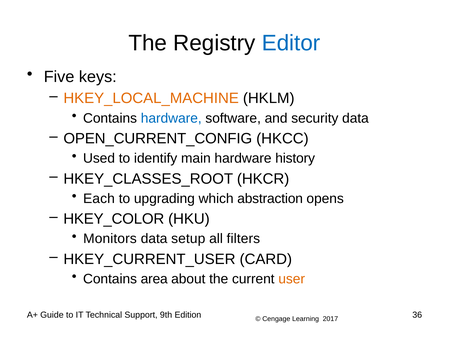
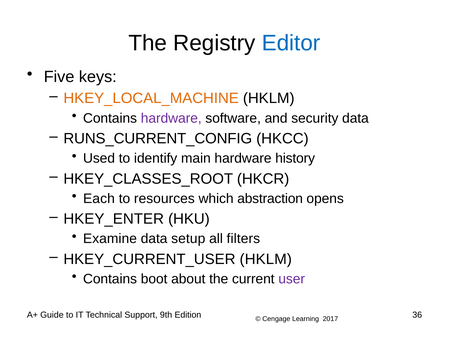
hardware colour: blue -> purple (171, 118)
OPEN_CURRENT_CONFIG: OPEN_CURRENT_CONFIG -> RUNS_CURRENT_CONFIG (158, 138)
upgrading: upgrading -> resources (164, 198)
HKEY_COLOR: HKEY_COLOR -> HKEY_ENTER (114, 219)
Monitors: Monitors -> Examine (110, 239)
HKEY_CURRENT_USER CARD: CARD -> HKLM (266, 259)
area: area -> boot (154, 279)
user colour: orange -> purple (292, 279)
